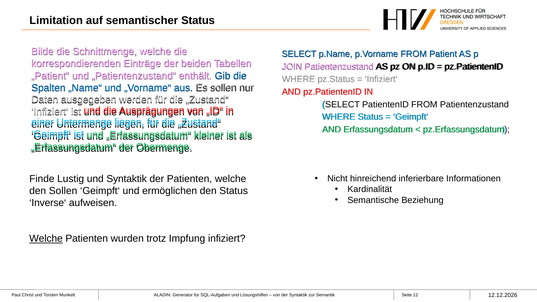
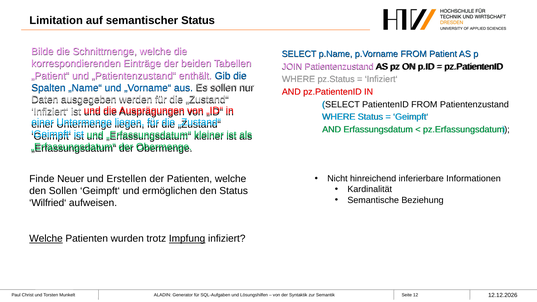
Lustig: Lustig -> Neuer (71, 179)
und Syntaktik: Syntaktik -> Erstellen (127, 179)
Inverse‘: Inverse‘ -> Wilfried‘ (48, 203)
Impfung underline: none -> present (187, 239)
